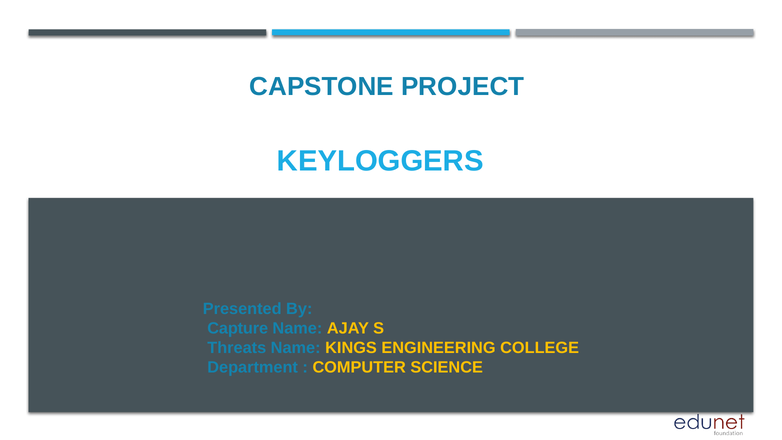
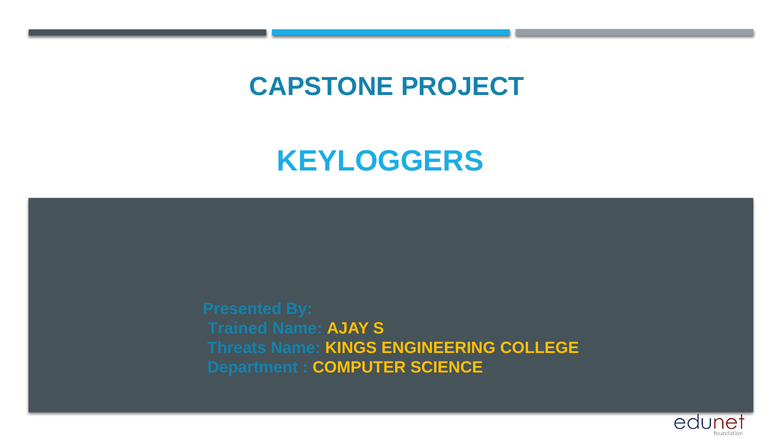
Capture: Capture -> Trained (238, 328)
